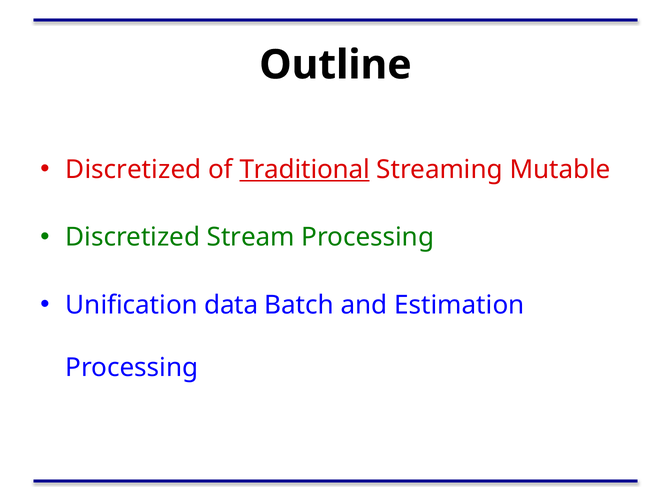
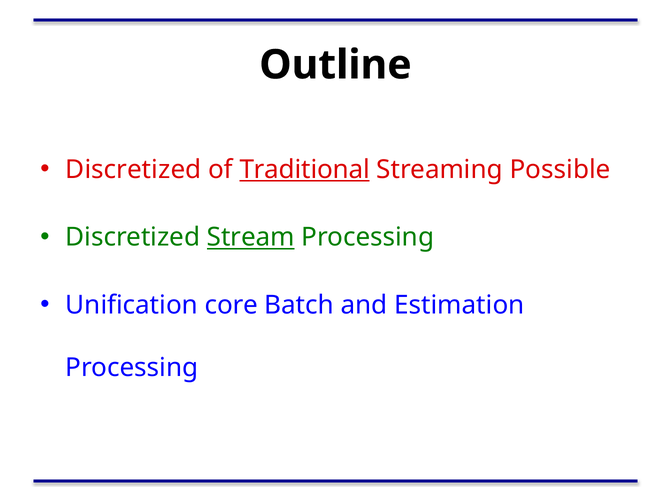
Mutable: Mutable -> Possible (560, 170)
Stream underline: none -> present (251, 237)
data: data -> core (231, 305)
